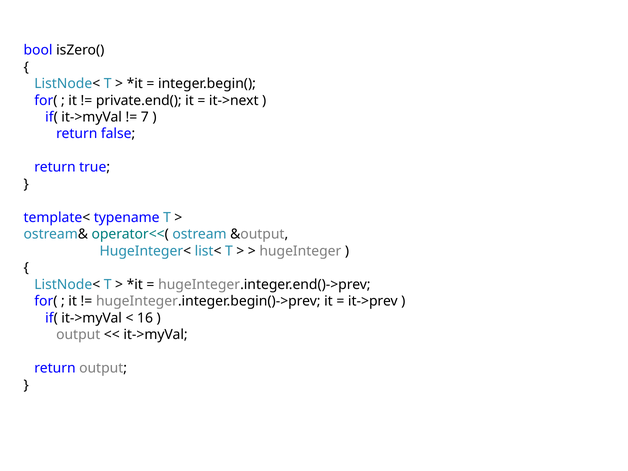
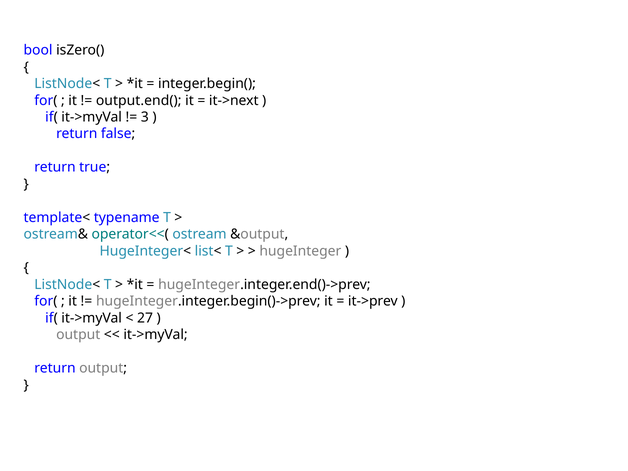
private.end(: private.end( -> output.end( (139, 100)
7: 7 -> 3 (145, 117)
16: 16 -> 27 (145, 318)
